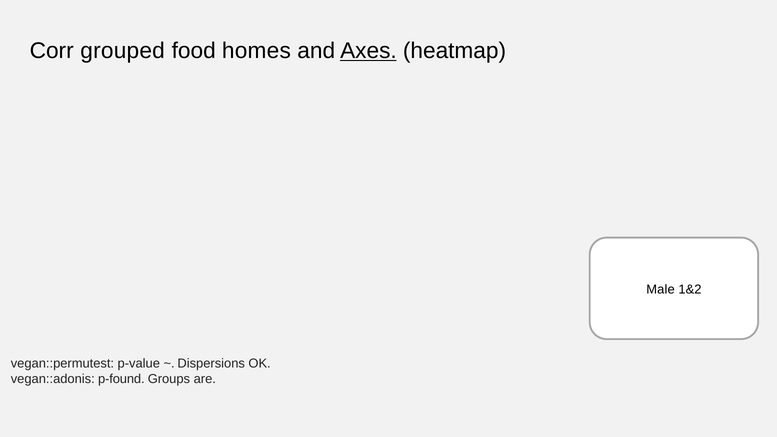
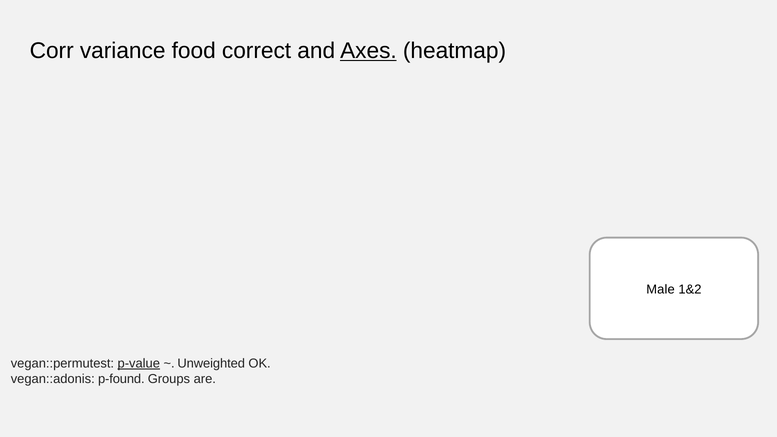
grouped: grouped -> variance (123, 51)
homes: homes -> correct (257, 51)
p-value underline: none -> present (139, 363)
Dispersions: Dispersions -> Unweighted (211, 363)
